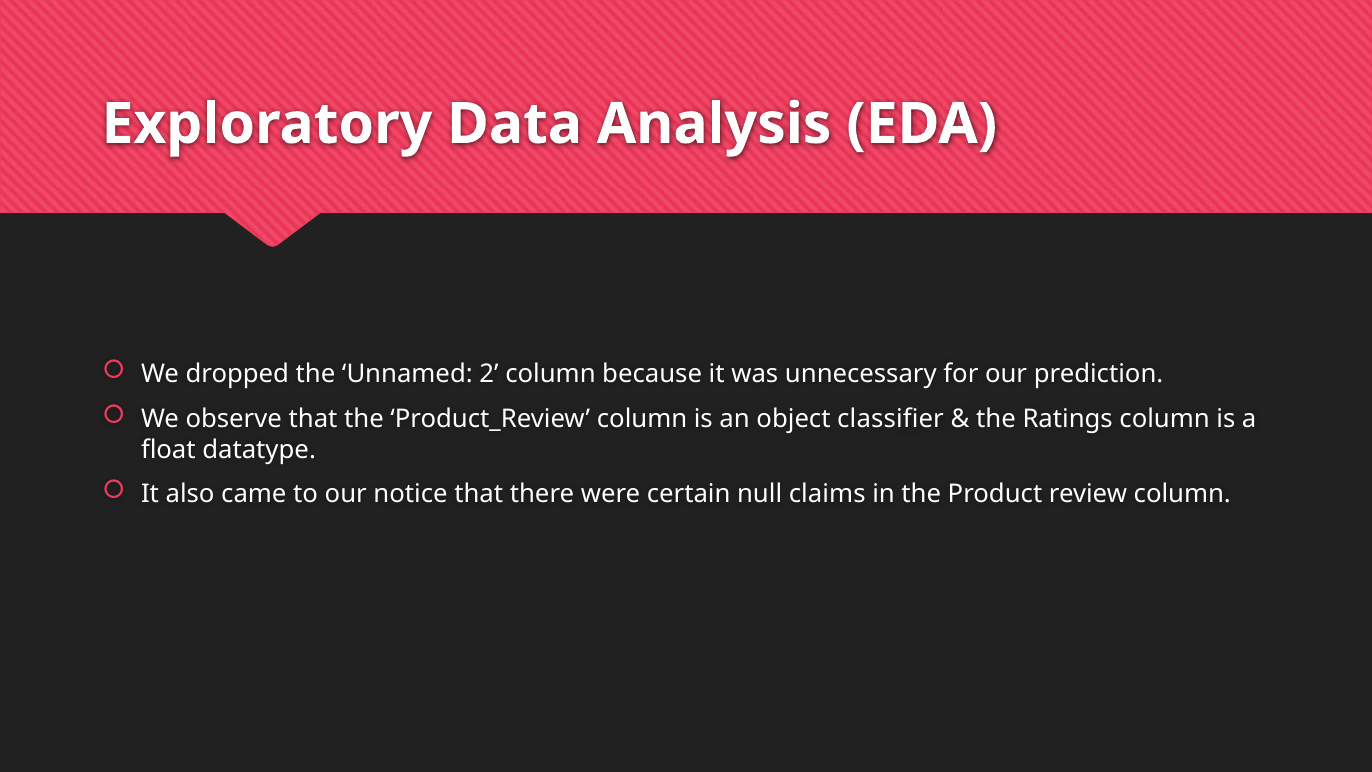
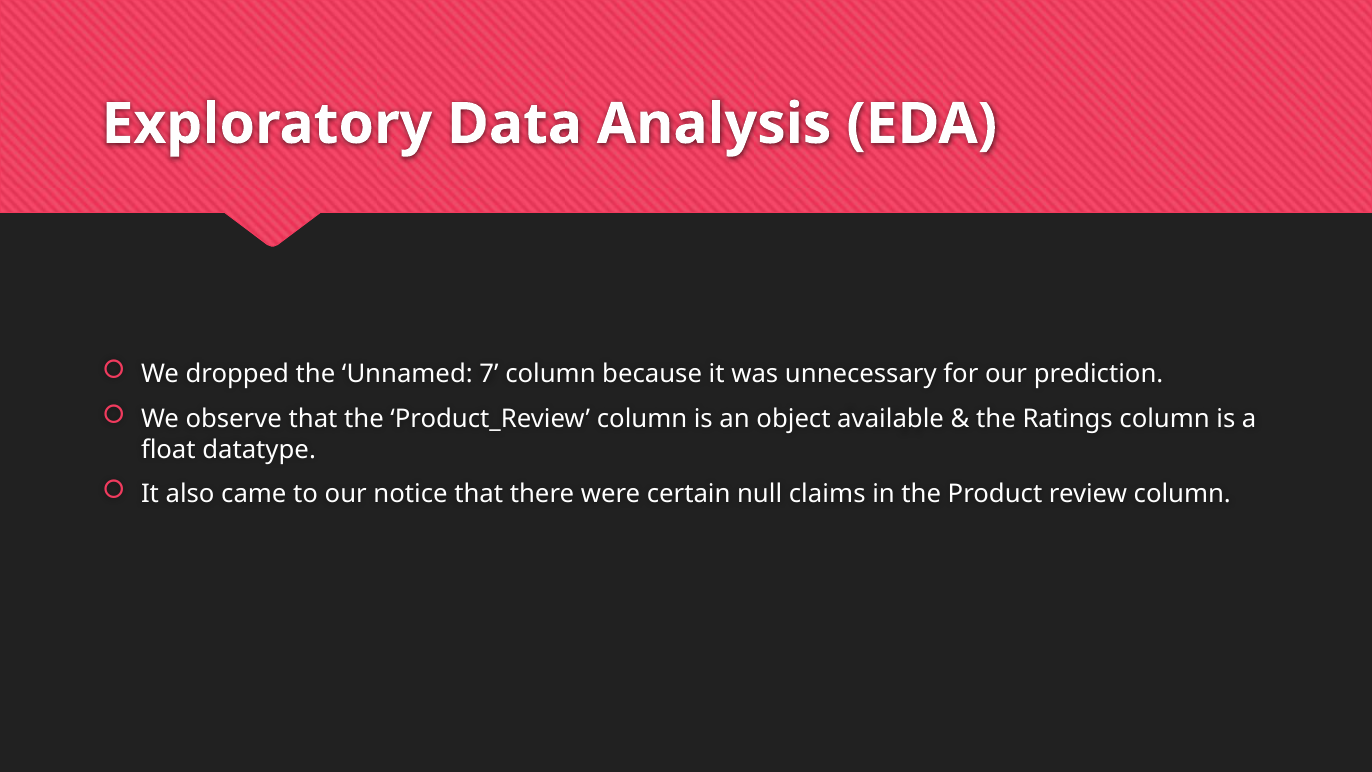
2: 2 -> 7 (489, 374)
classifier: classifier -> available (891, 419)
